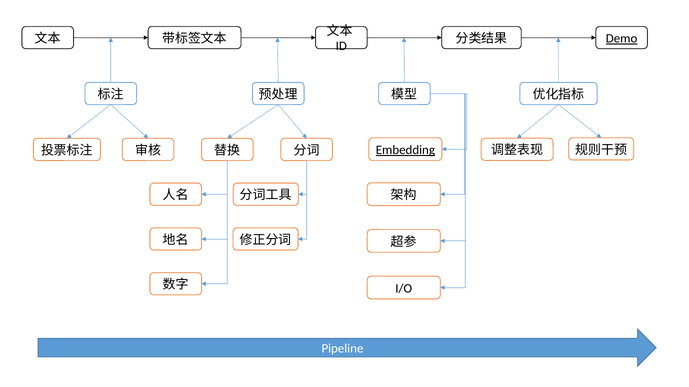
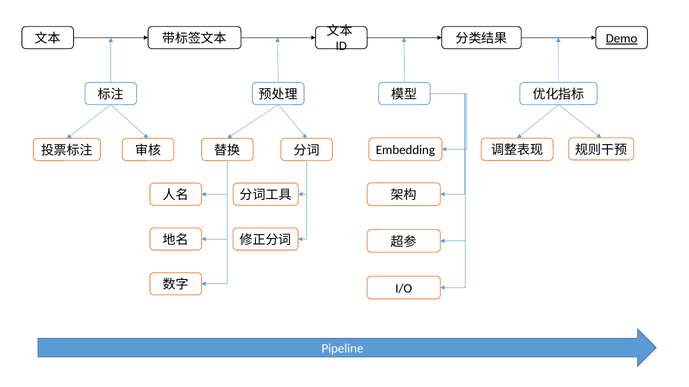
Embedding underline: present -> none (405, 150)
